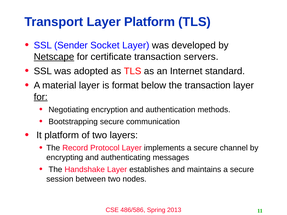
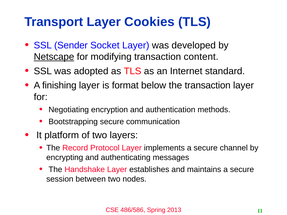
Layer Platform: Platform -> Cookies (149, 22)
certificate: certificate -> modifying (111, 57)
servers: servers -> content (201, 57)
material: material -> finishing (59, 86)
for underline: present -> none (41, 97)
